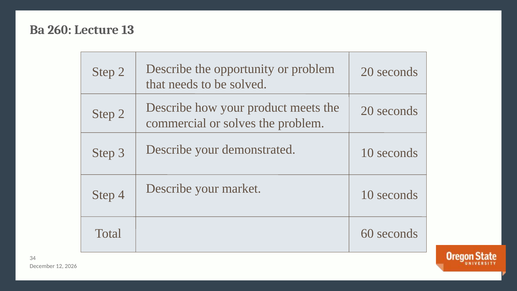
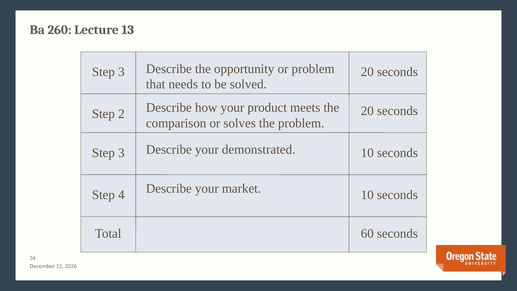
2: 2 -> 3 (121, 72)
commercial: commercial -> comparison (176, 123)
